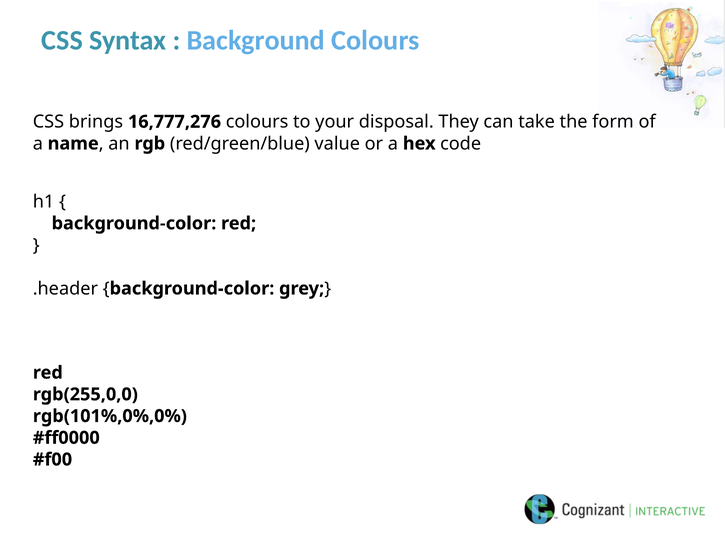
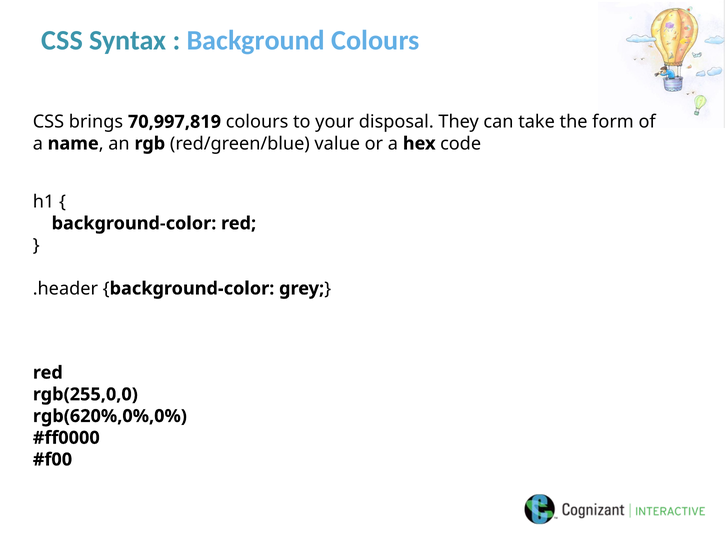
16,777,276: 16,777,276 -> 70,997,819 (174, 122)
rgb(101%,0%,0%: rgb(101%,0%,0% -> rgb(620%,0%,0% (110, 417)
